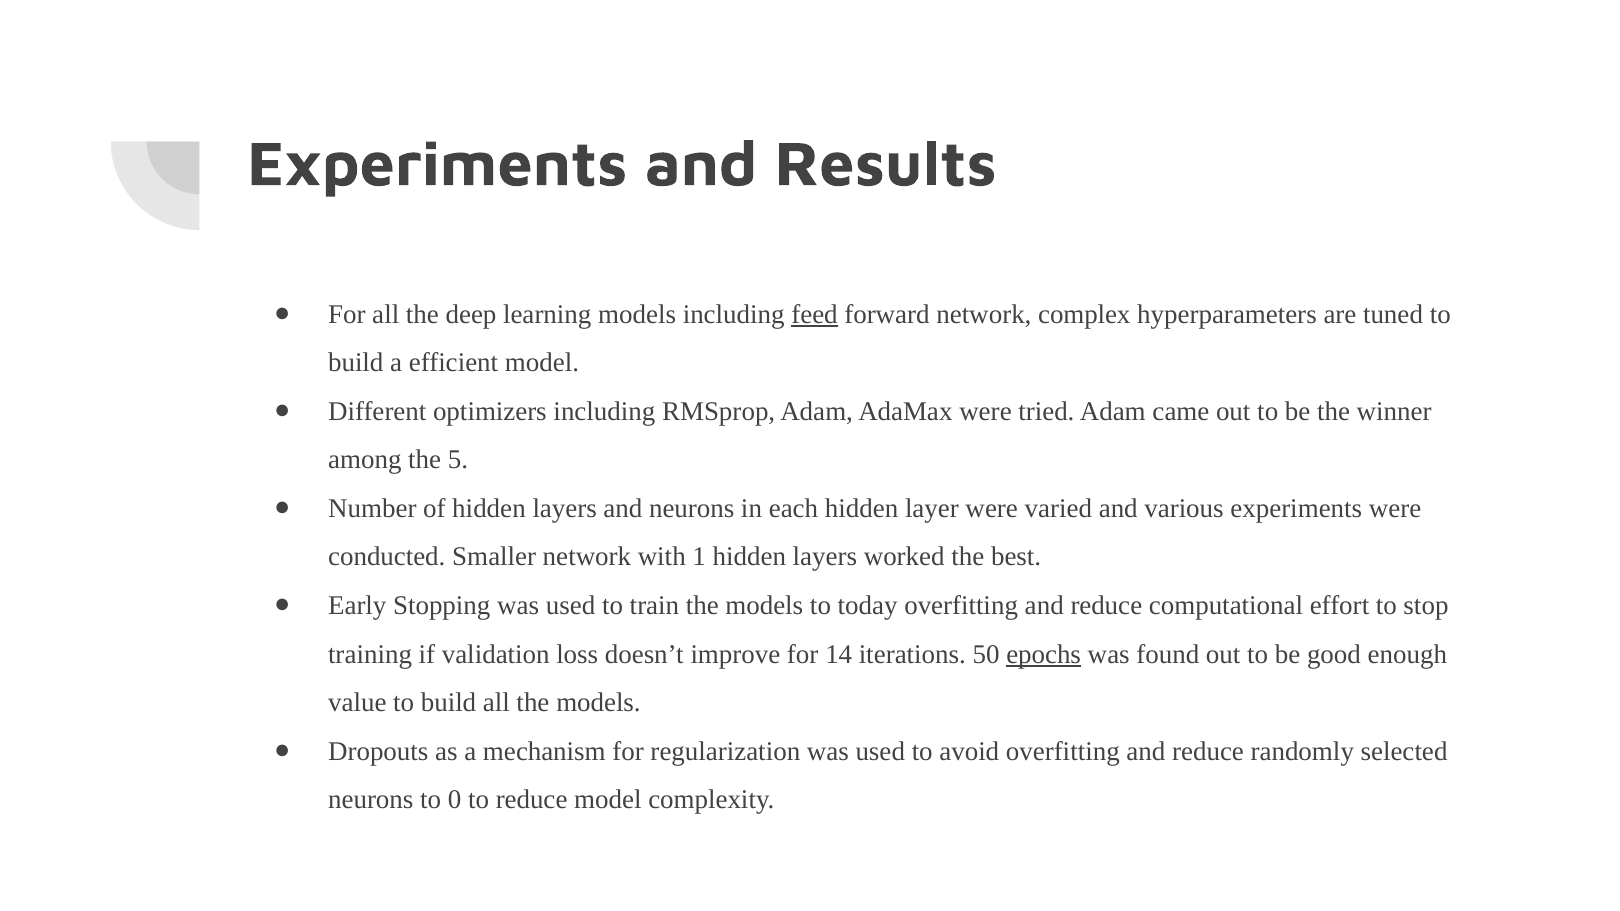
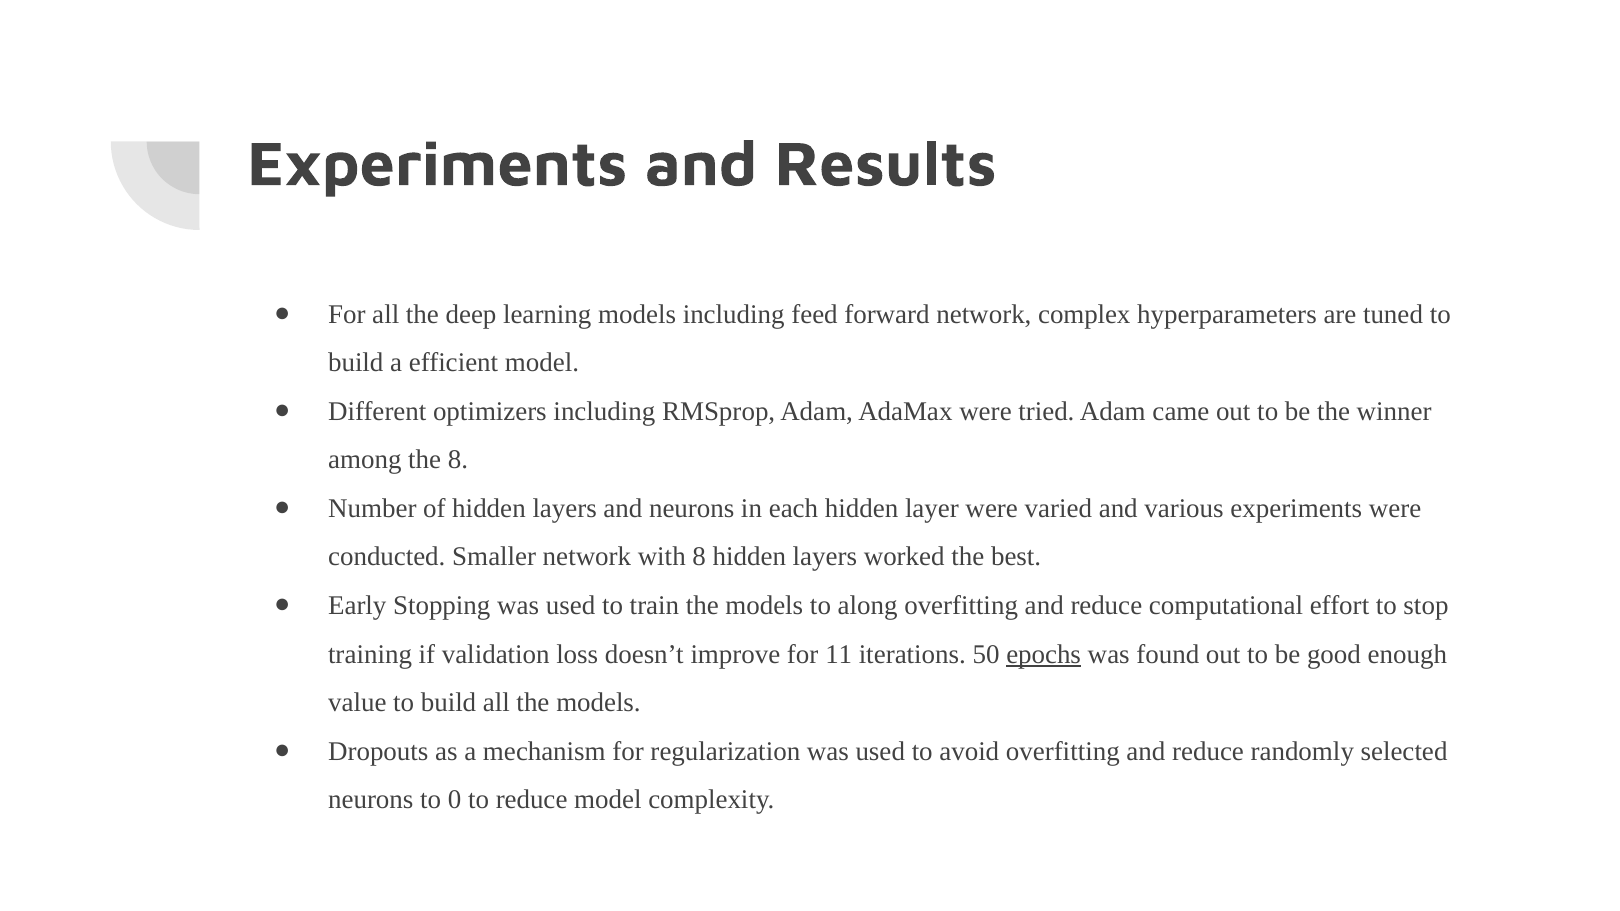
feed underline: present -> none (815, 314)
the 5: 5 -> 8 (458, 460)
with 1: 1 -> 8 (699, 557)
today: today -> along (868, 606)
14: 14 -> 11 (839, 654)
